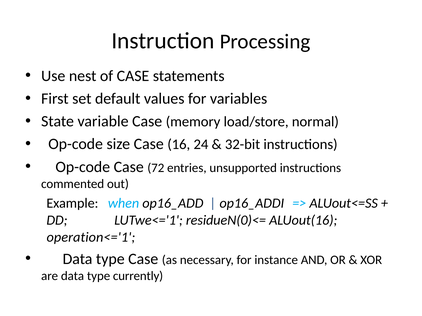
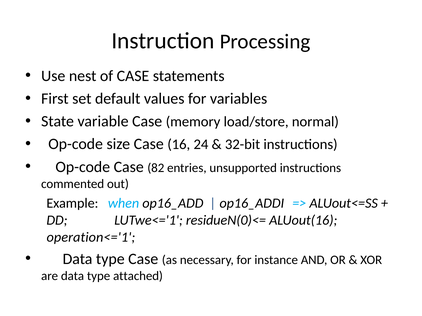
72: 72 -> 82 (156, 168)
currently: currently -> attached (138, 276)
